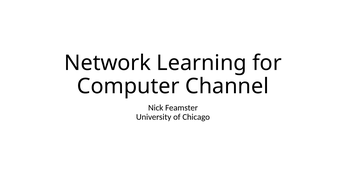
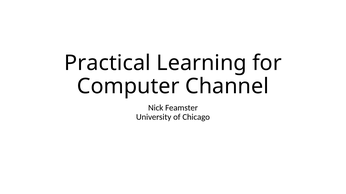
Network: Network -> Practical (108, 63)
